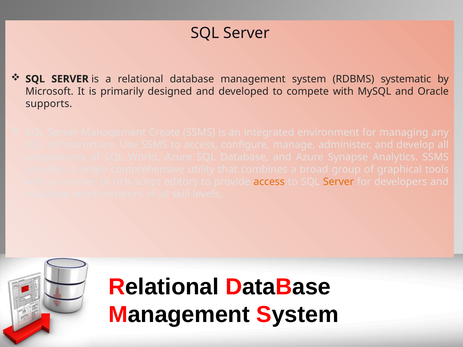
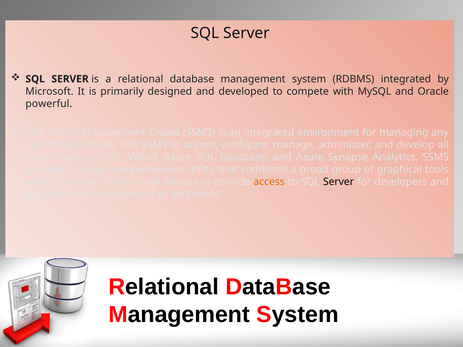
RDBMS systematic: systematic -> integrated (406, 79)
supports: supports -> powerful (49, 104)
Server colour: orange -> black (338, 182)
